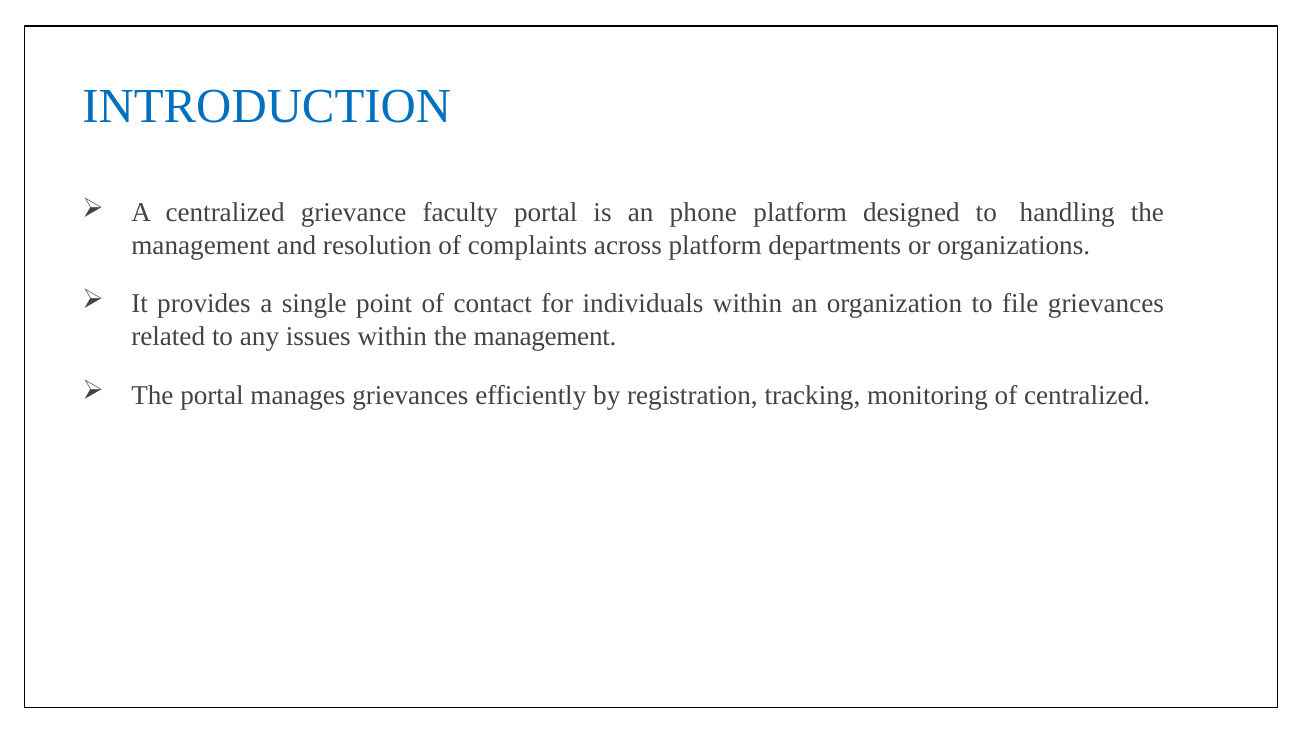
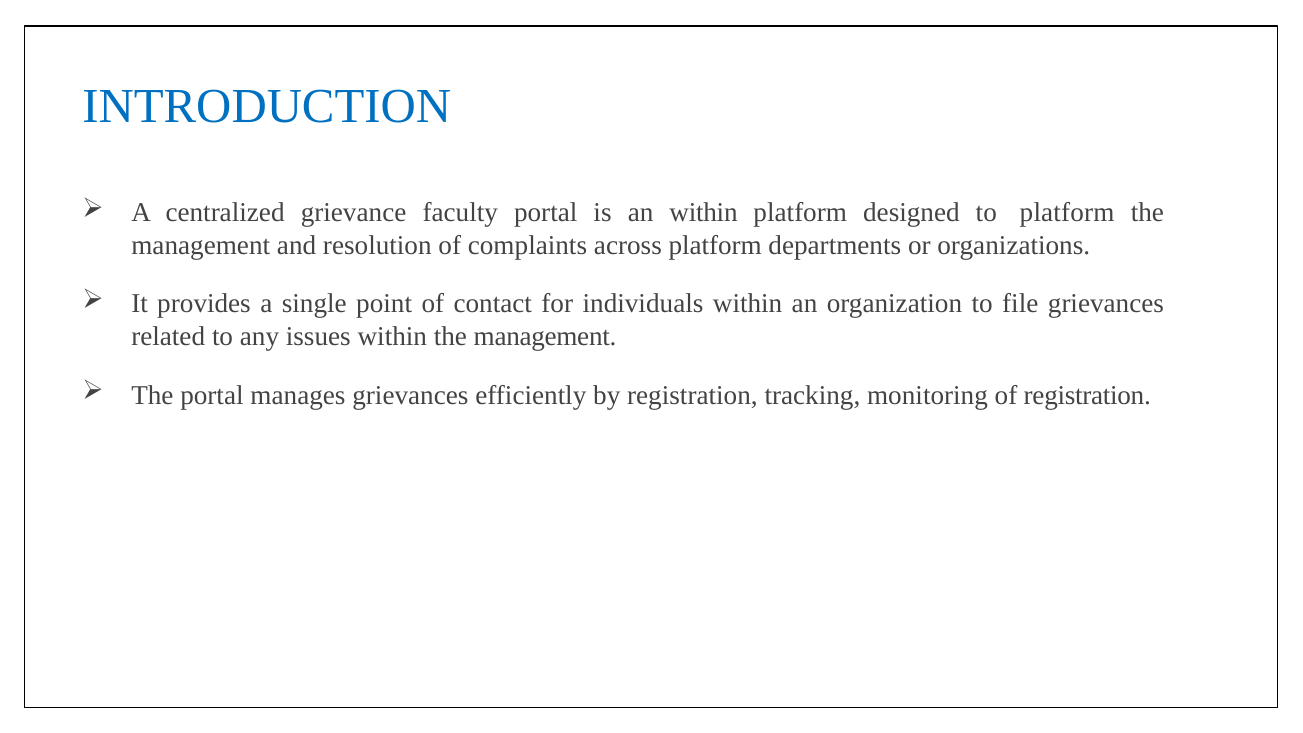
an phone: phone -> within (704, 213)
to handling: handling -> platform (1067, 213)
of centralized: centralized -> registration (1087, 395)
